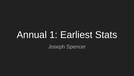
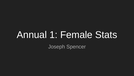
Earliest: Earliest -> Female (76, 35)
